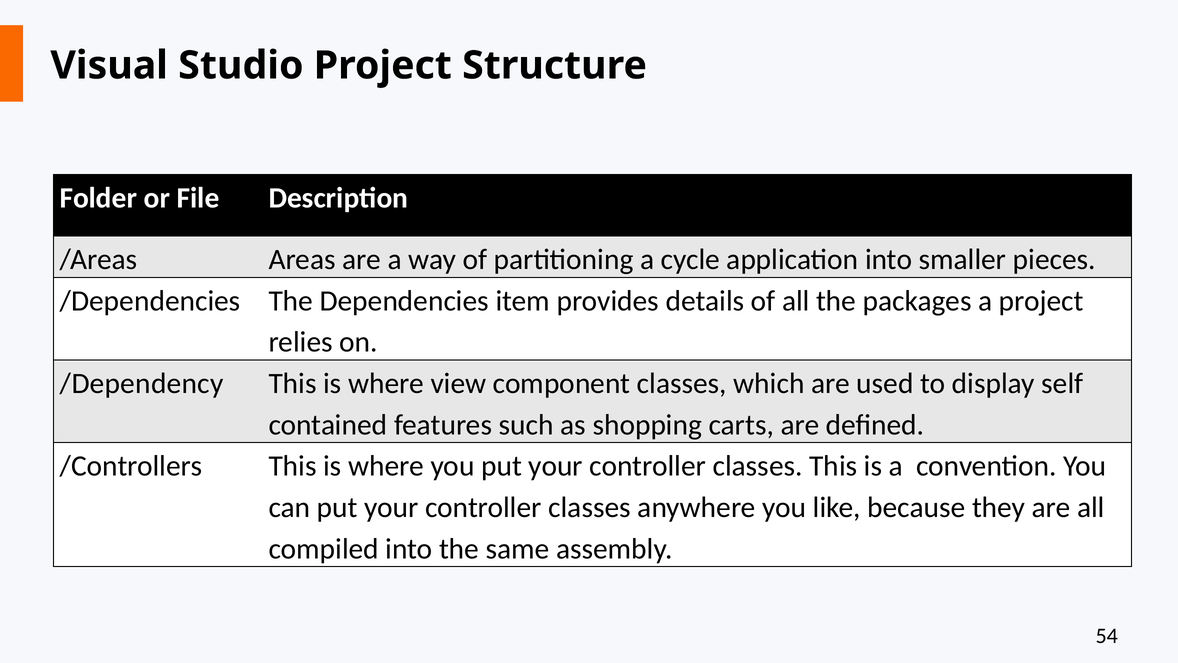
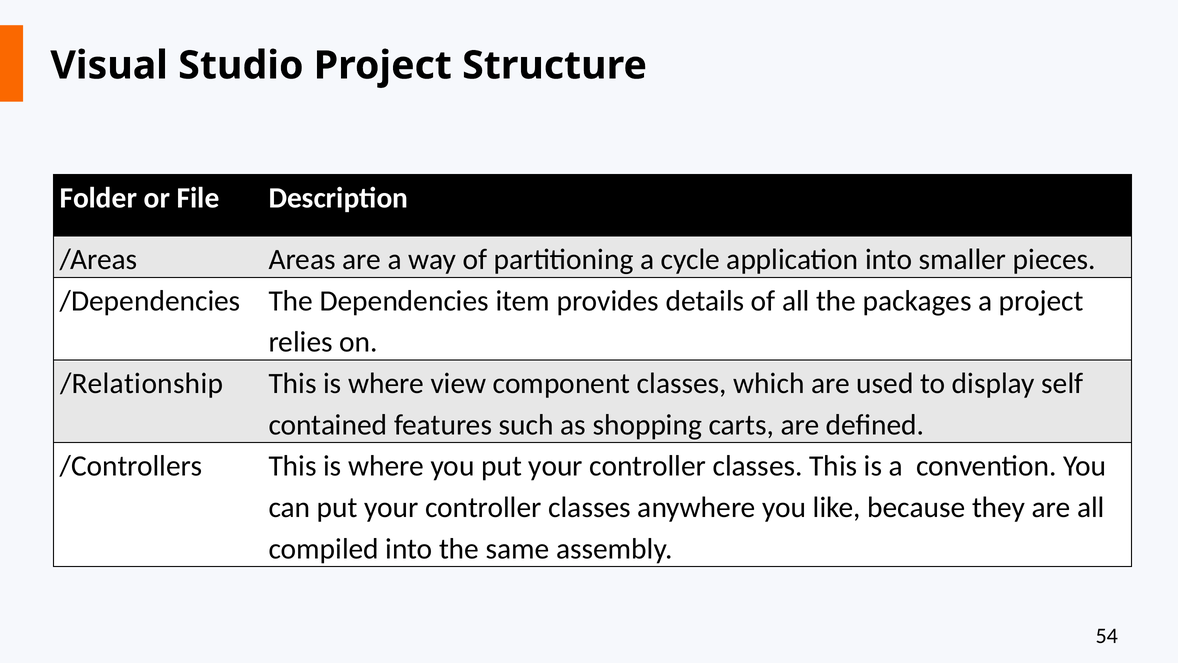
/Dependency: /Dependency -> /Relationship (142, 383)
